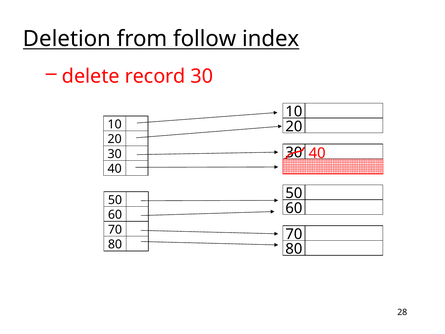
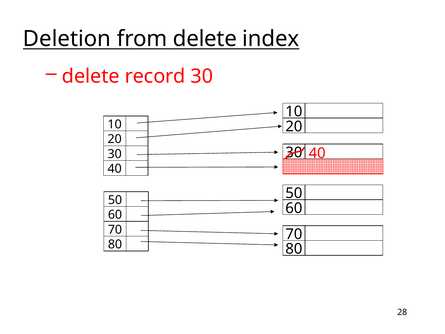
from follow: follow -> delete (205, 39)
